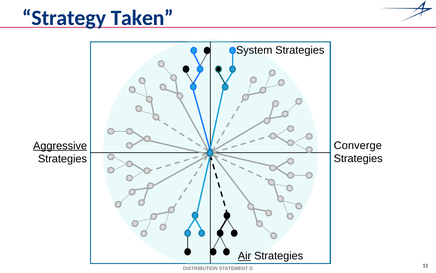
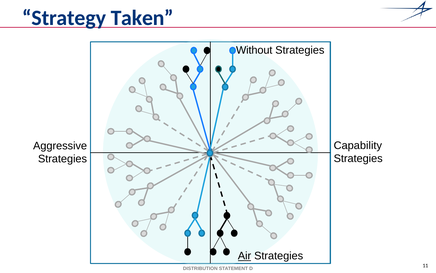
System: System -> Without (254, 50)
Converge: Converge -> Capability (358, 145)
Aggressive underline: present -> none (60, 145)
